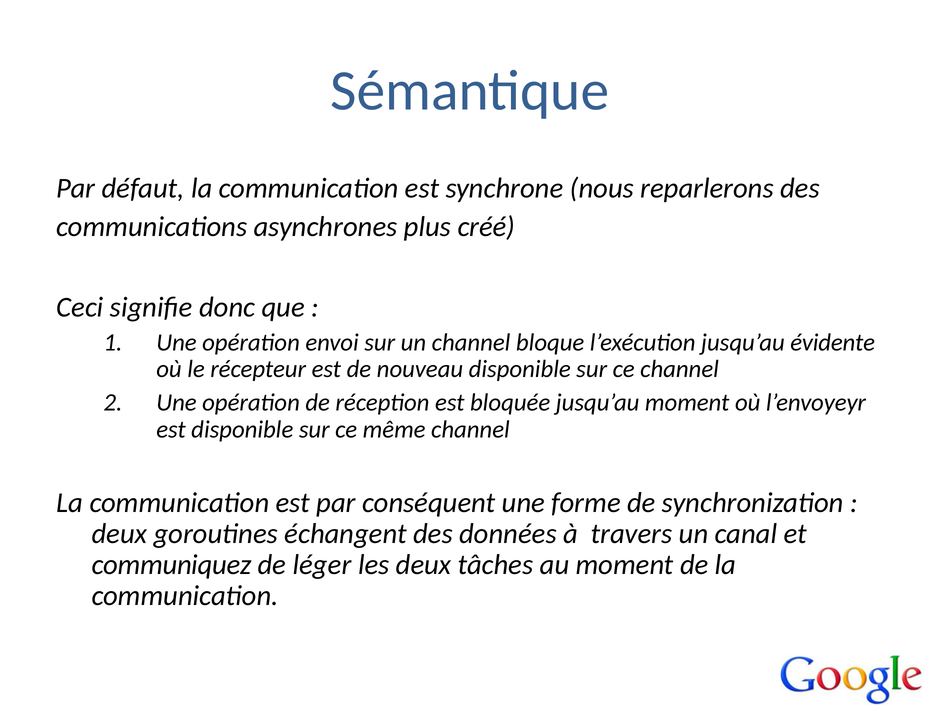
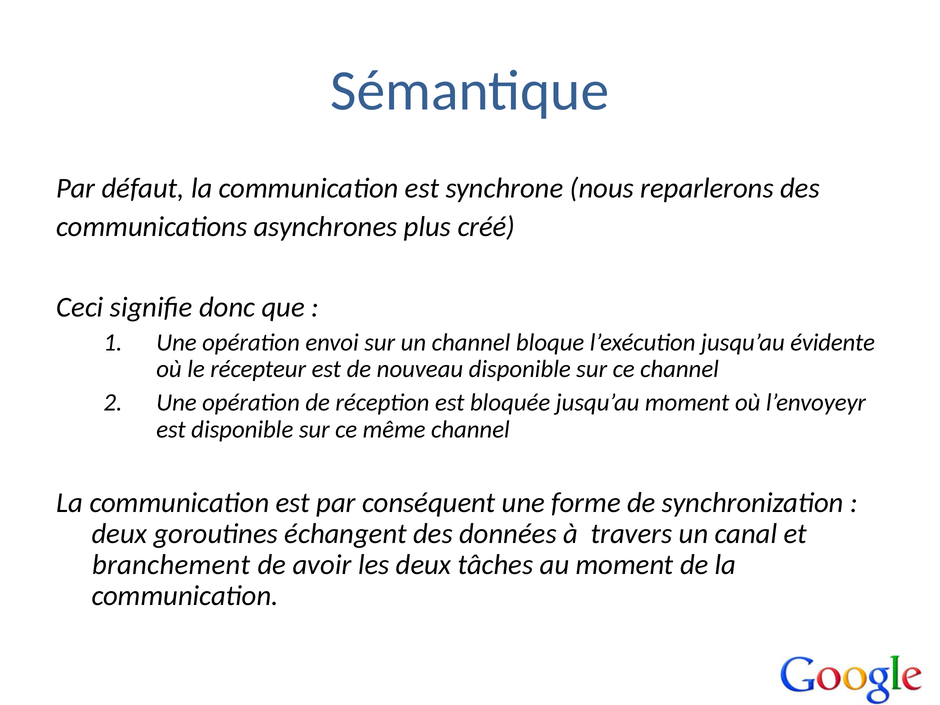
communiquez: communiquez -> branchement (171, 565)
léger: léger -> avoir (322, 565)
